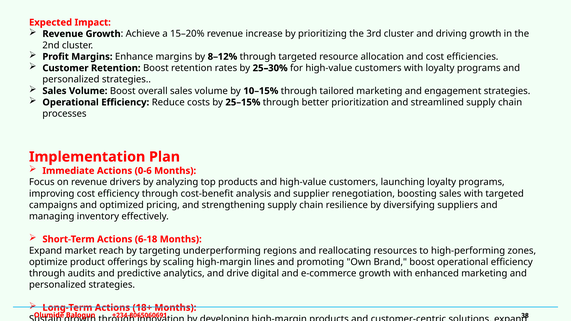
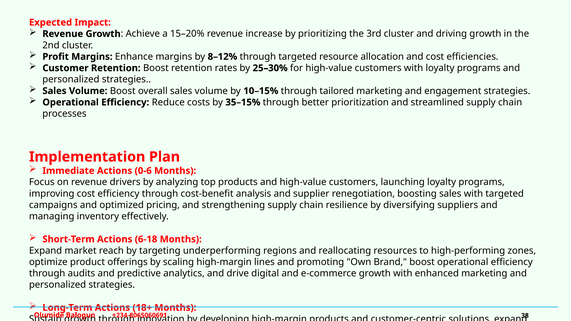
25–15%: 25–15% -> 35–15% (243, 102)
